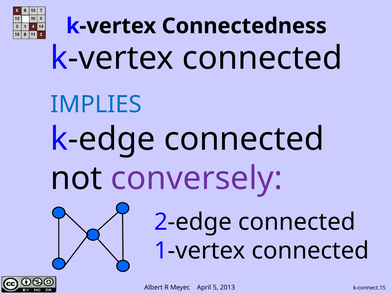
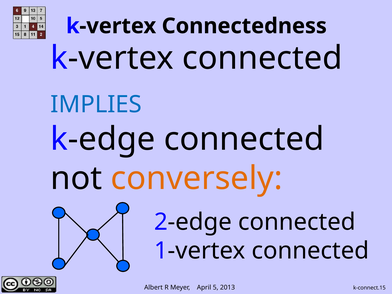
conversely colour: purple -> orange (197, 178)
